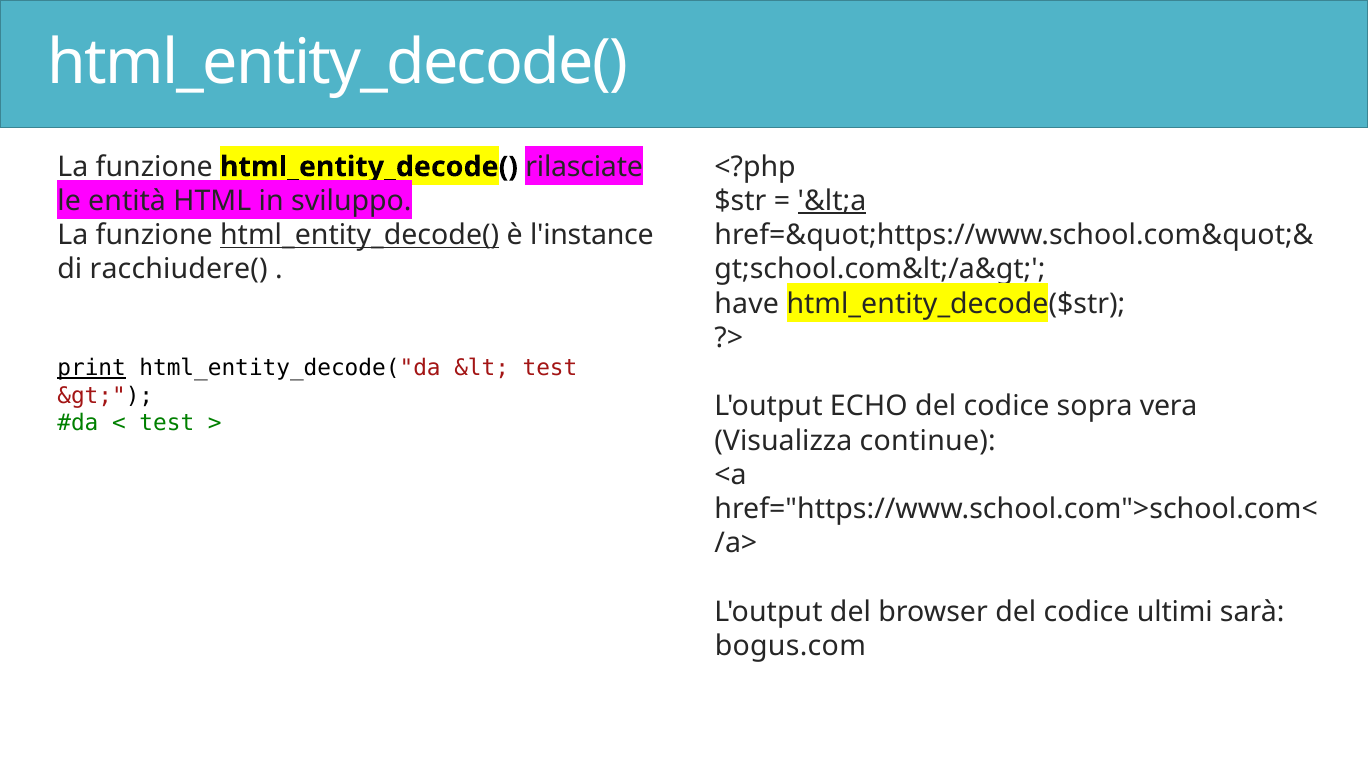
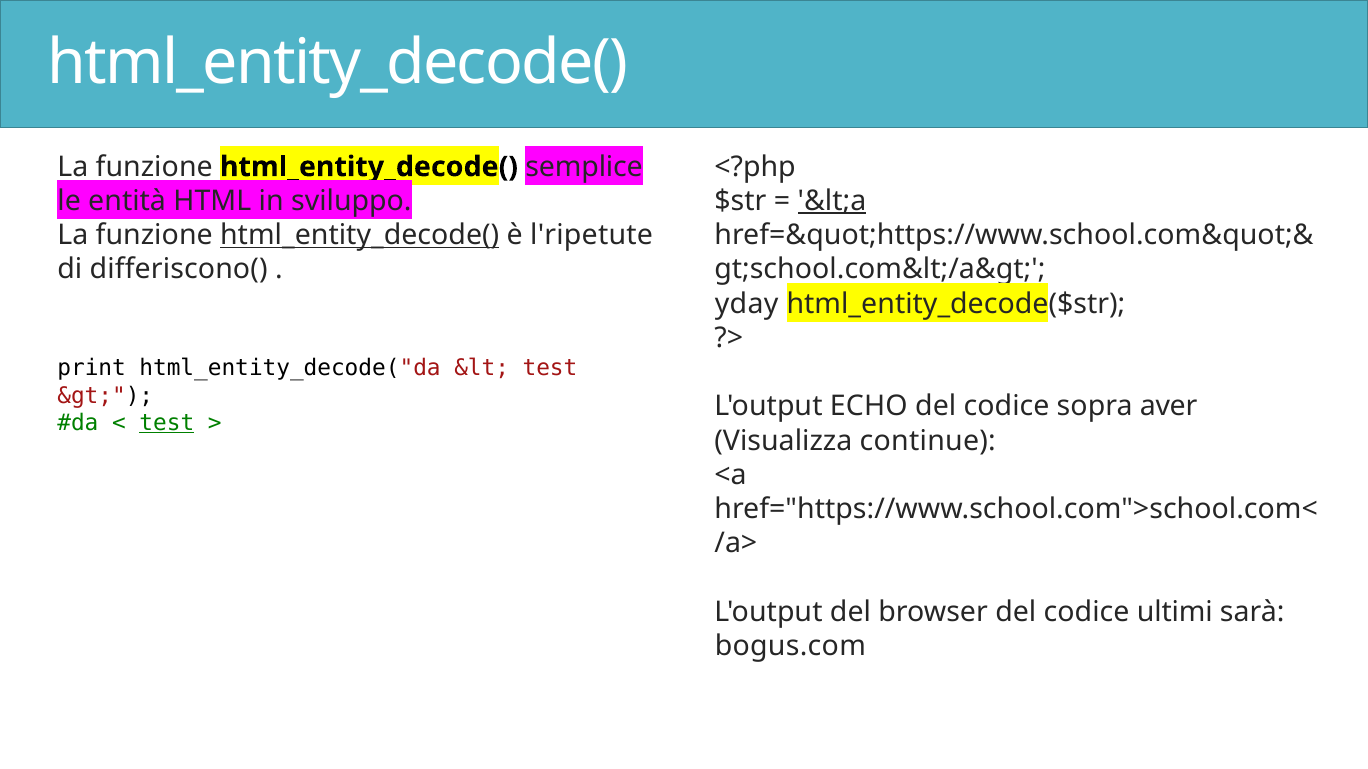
rilasciate: rilasciate -> semplice (584, 167)
l'instance: l'instance -> l'ripetute (592, 235)
racchiudere(: racchiudere( -> differiscono( (179, 270)
have: have -> yday (747, 304)
print underline: present -> none (92, 369)
vera: vera -> aver (1169, 407)
test underline: none -> present (167, 423)
